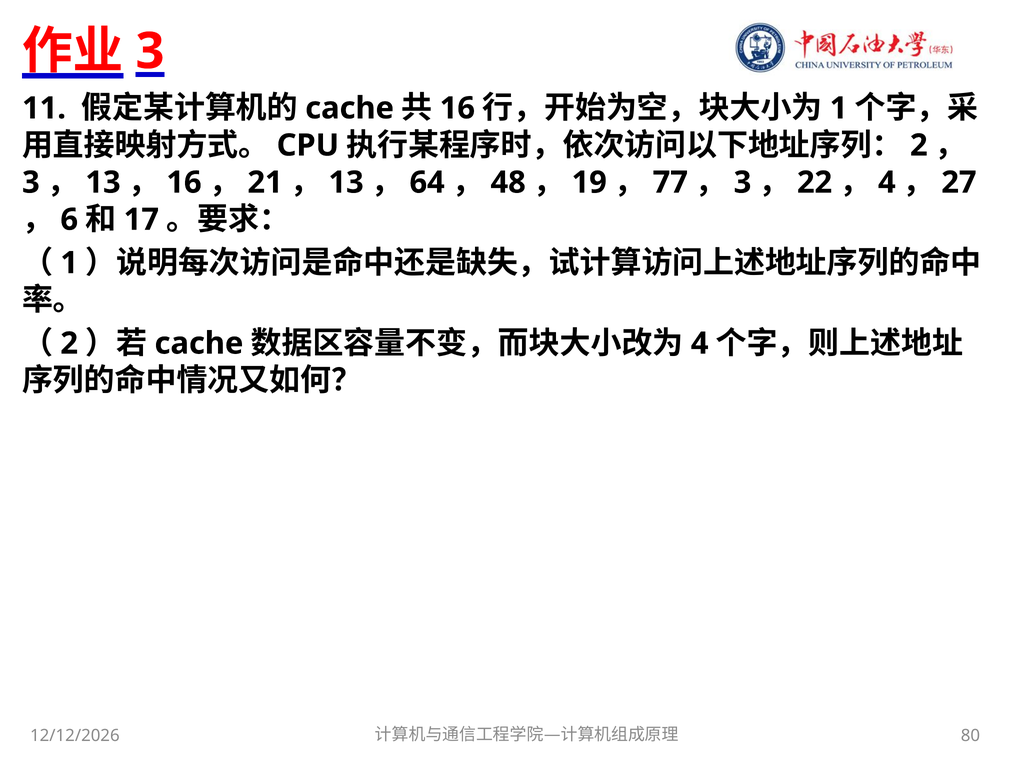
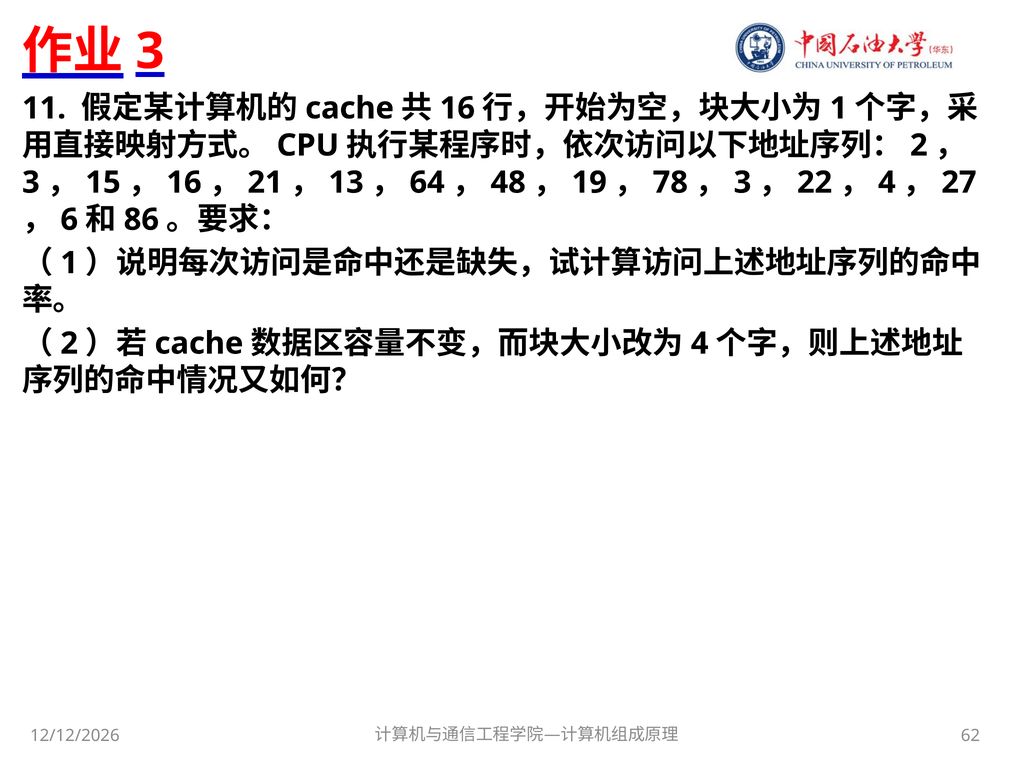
13: 13 -> 15 (103, 182)
77: 77 -> 78 (670, 182)
17: 17 -> 86 (141, 220)
80: 80 -> 62 (970, 735)
